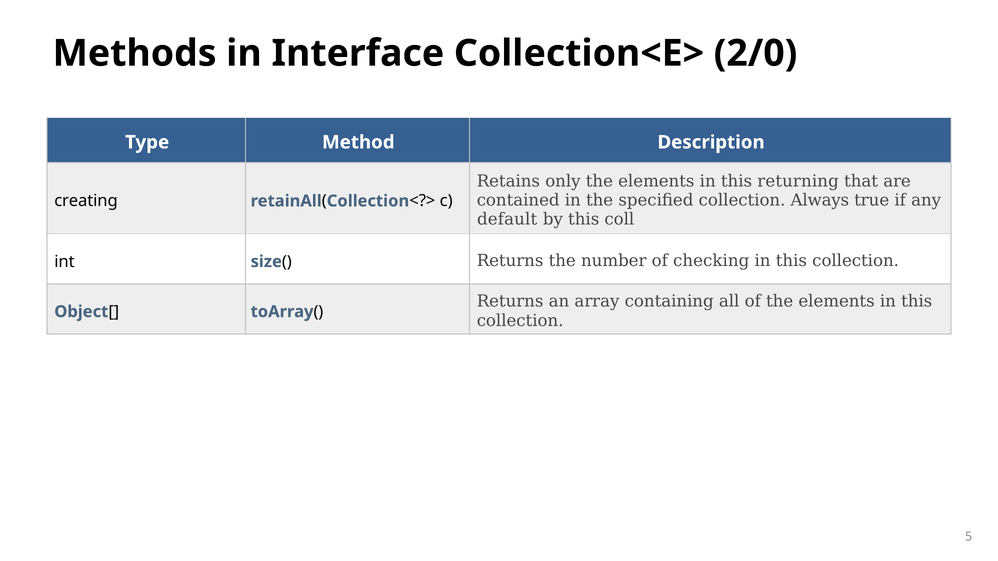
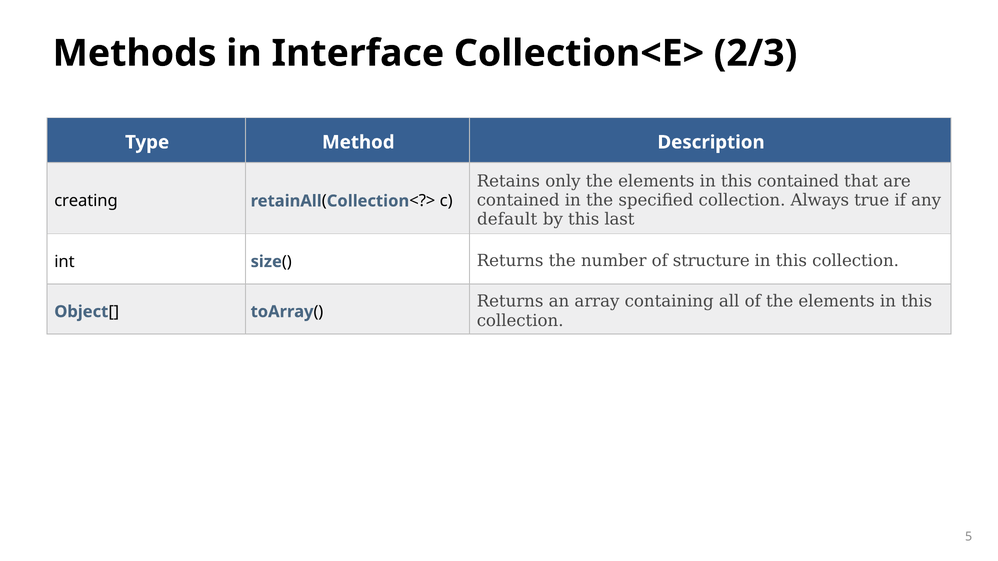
2/0: 2/0 -> 2/3 (756, 53)
this returning: returning -> contained (798, 181)
coll: coll -> last (619, 220)
checking: checking -> structure (711, 261)
